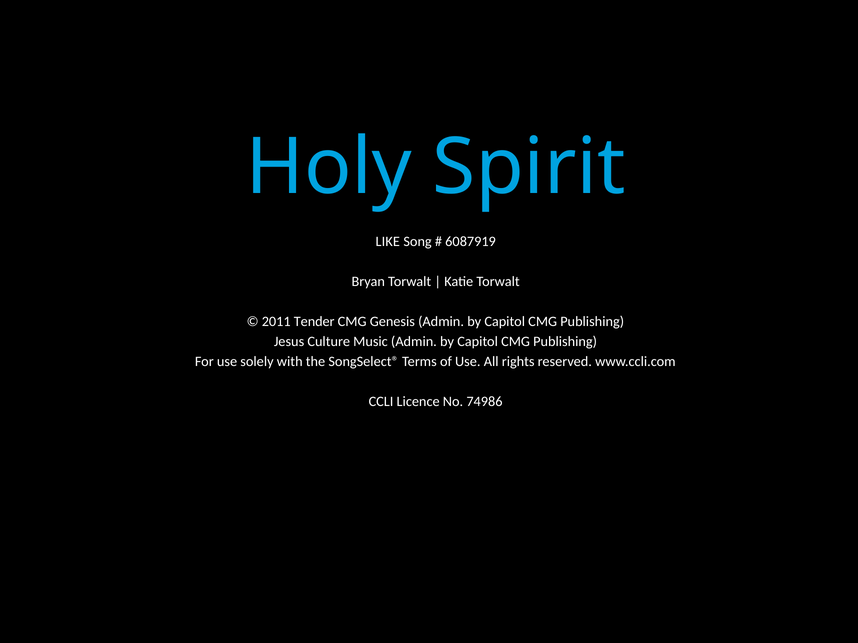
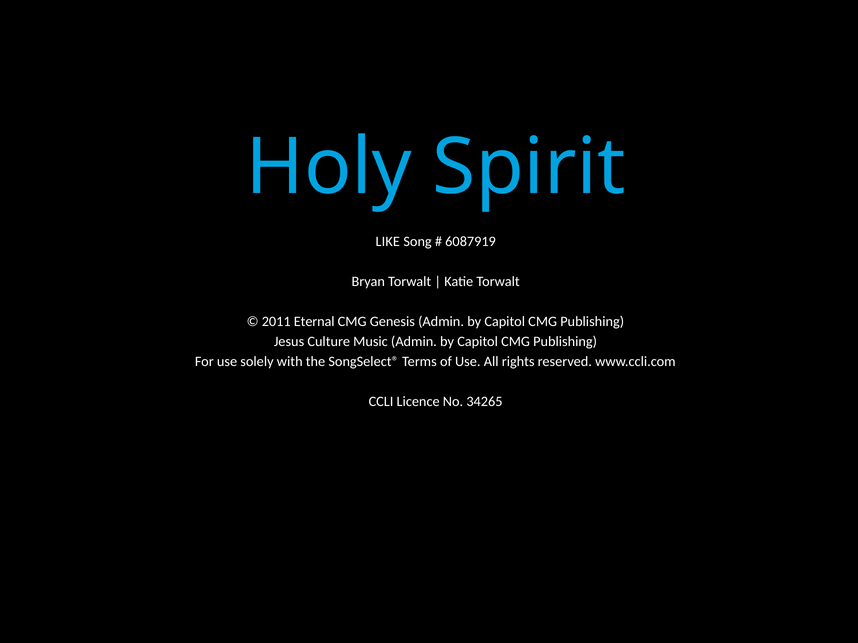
Tender: Tender -> Eternal (314, 322)
74986: 74986 -> 34265 (484, 402)
